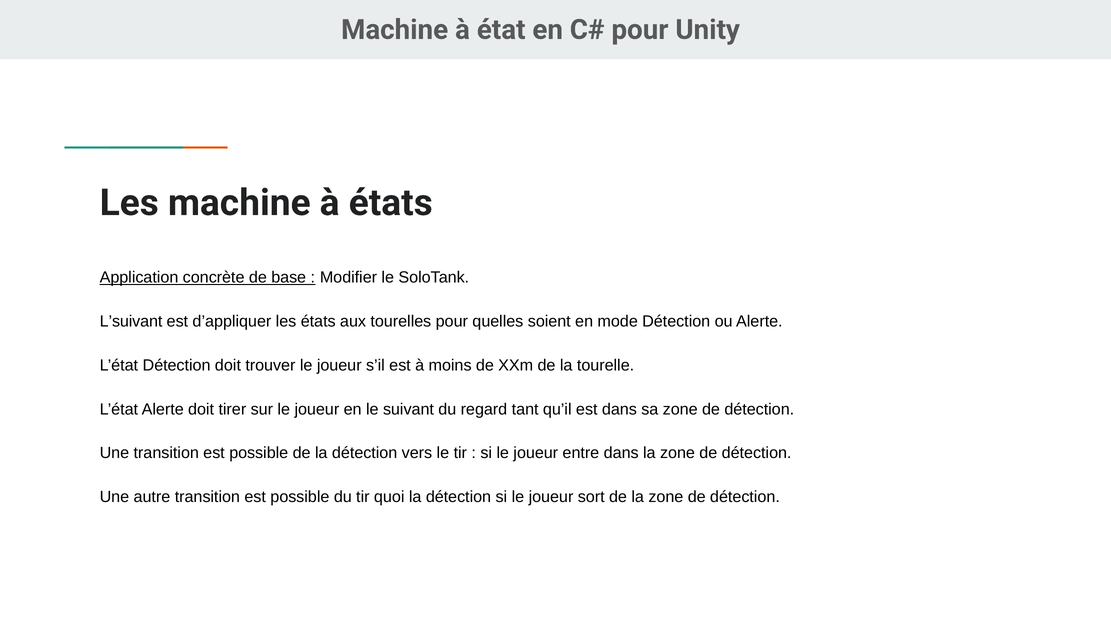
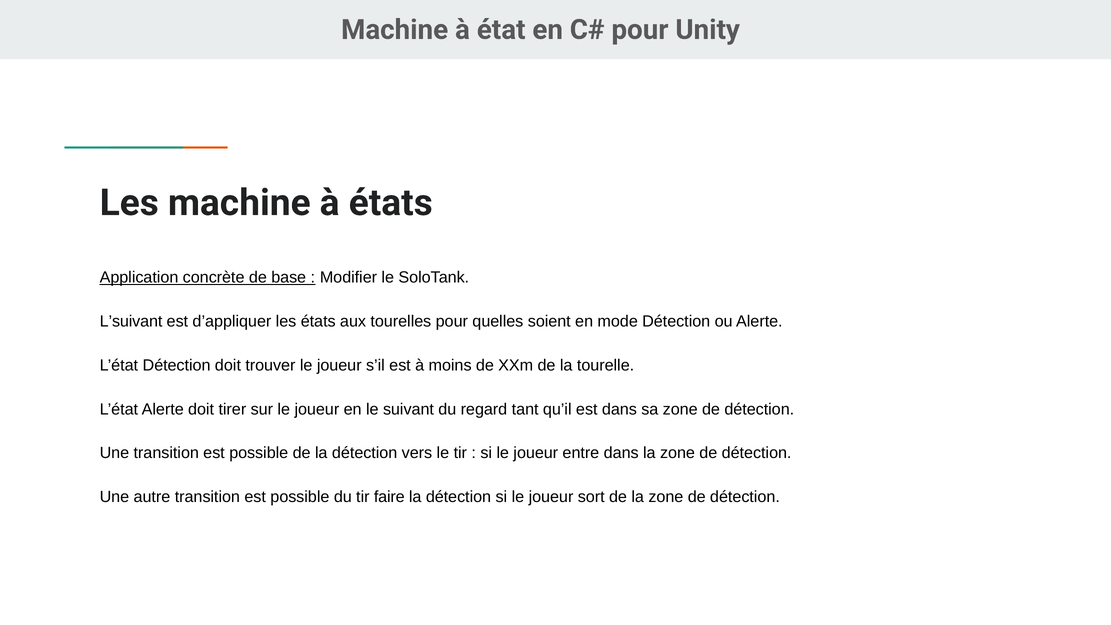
quoi: quoi -> faire (389, 497)
